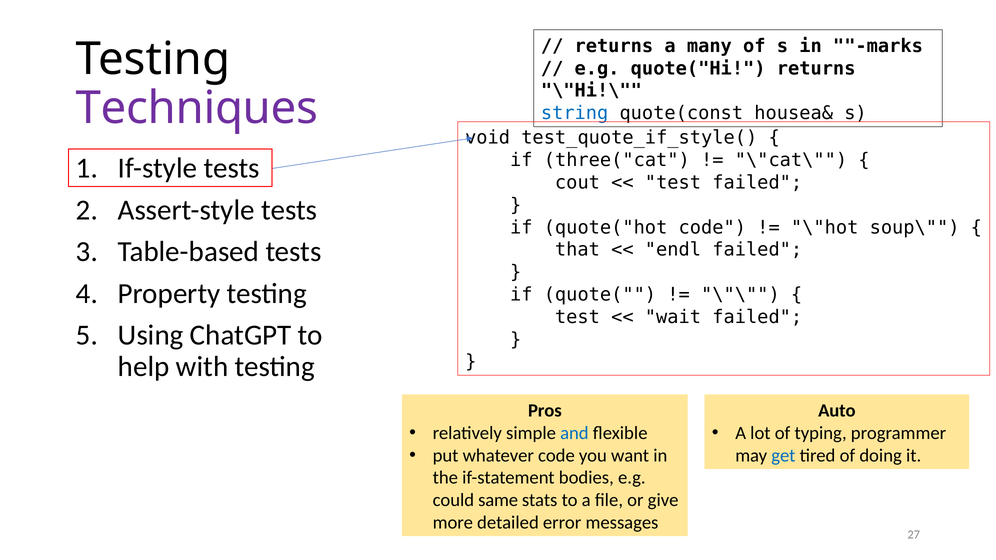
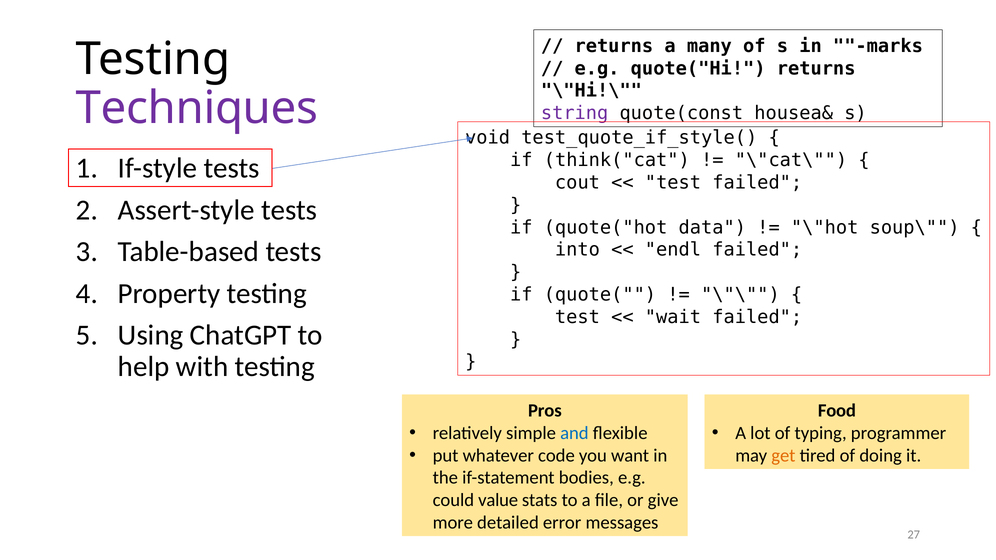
string colour: blue -> purple (575, 113)
three("cat: three("cat -> think("cat (617, 160)
quote("hot code: code -> data (712, 227)
that: that -> into (577, 250)
Auto: Auto -> Food (837, 411)
get colour: blue -> orange (783, 456)
same: same -> value (498, 500)
